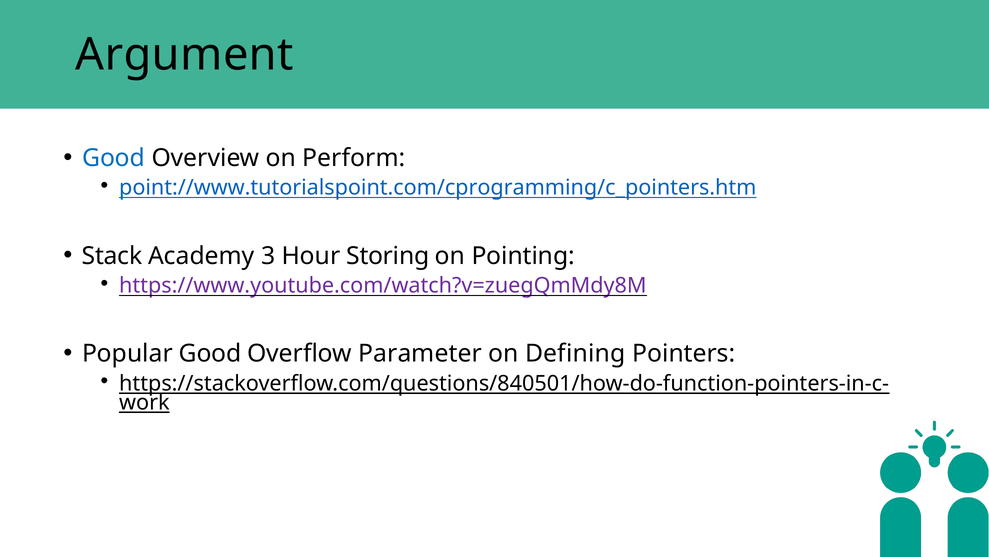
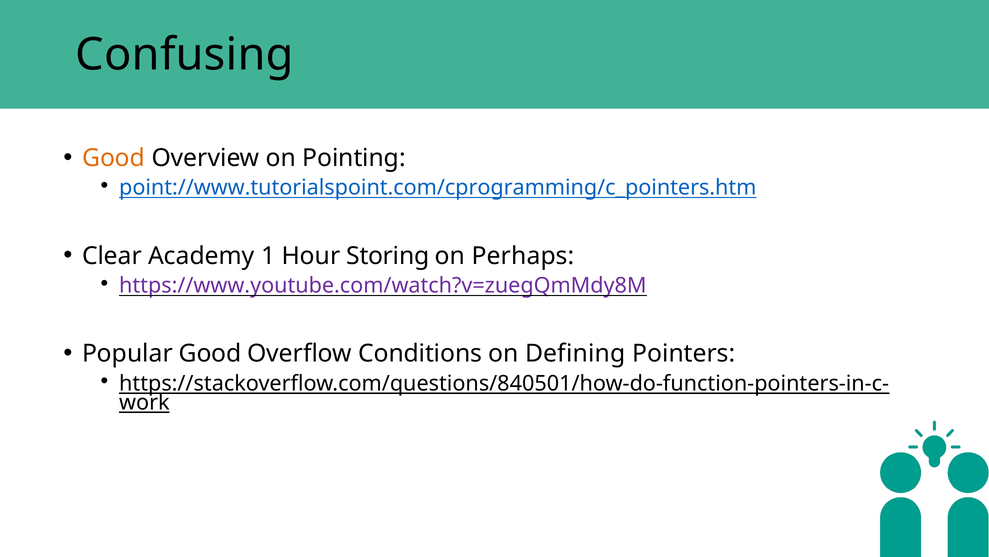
Argument: Argument -> Confusing (185, 54)
Good colour: blue -> orange (114, 158)
Perform: Perform -> Pointing (354, 158)
Stack: Stack -> Clear (112, 256)
3: 3 -> 1 (268, 256)
Pointing: Pointing -> Perhaps (523, 256)
Parameter: Parameter -> Conditions (420, 353)
